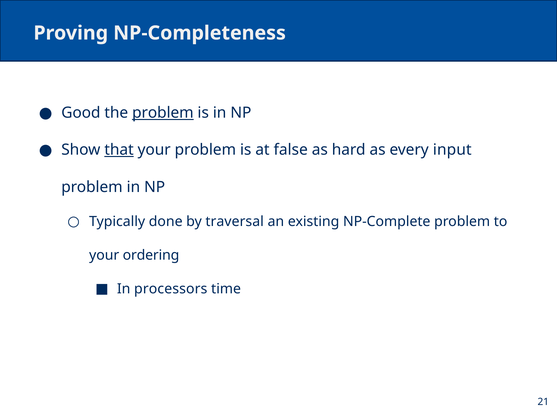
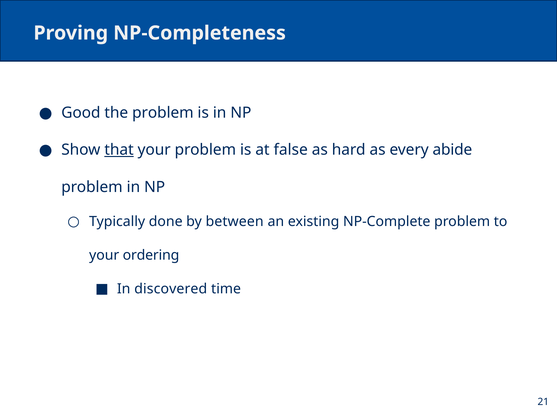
problem underline: present -> none (163, 113)
input: input -> abide (452, 150)
traversal: traversal -> between (235, 221)
processors: processors -> discovered (171, 289)
